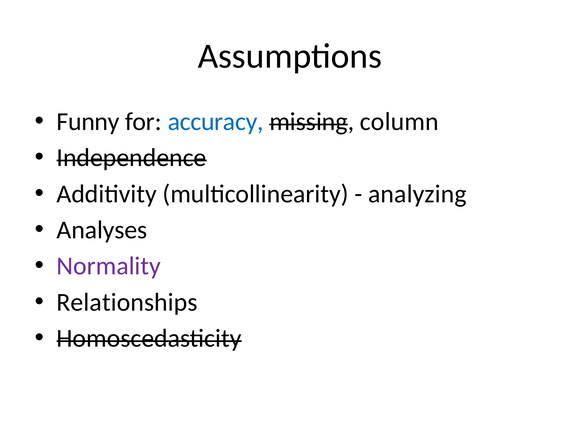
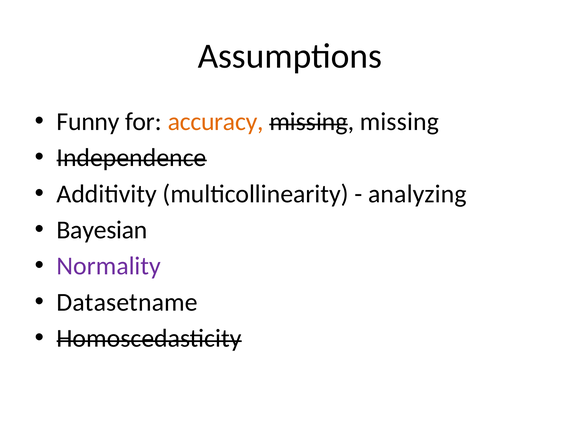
accuracy colour: blue -> orange (216, 122)
missing column: column -> missing (399, 122)
Analyses: Analyses -> Bayesian (102, 230)
Relationships: Relationships -> Datasetname (127, 302)
